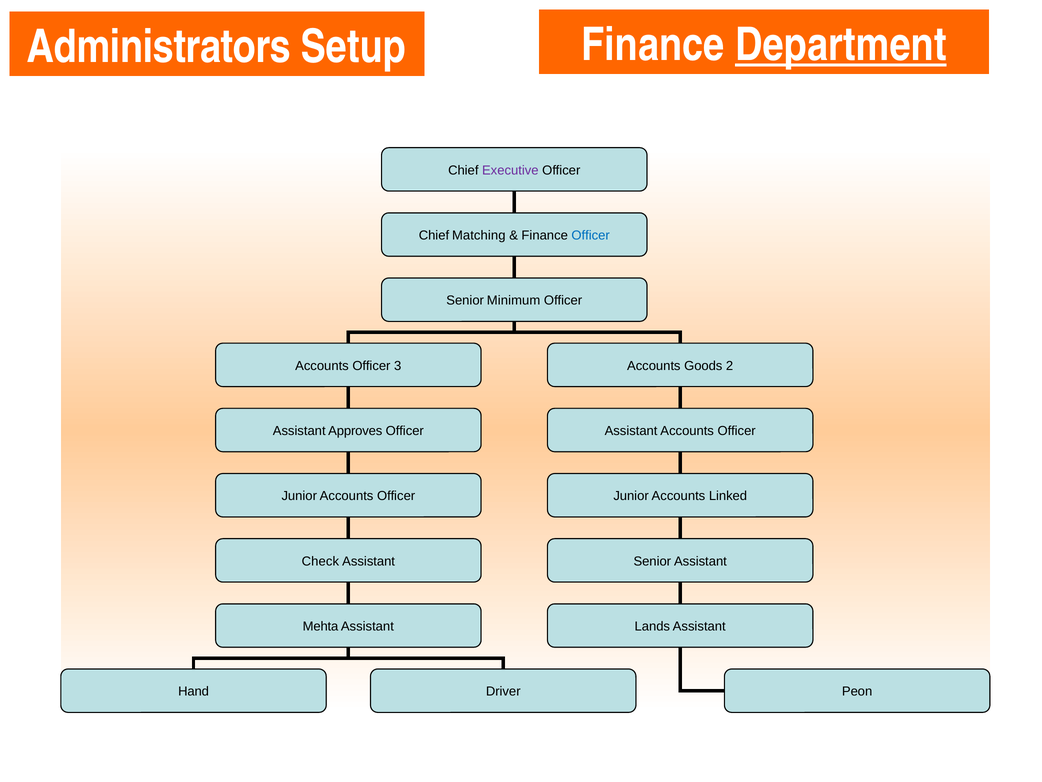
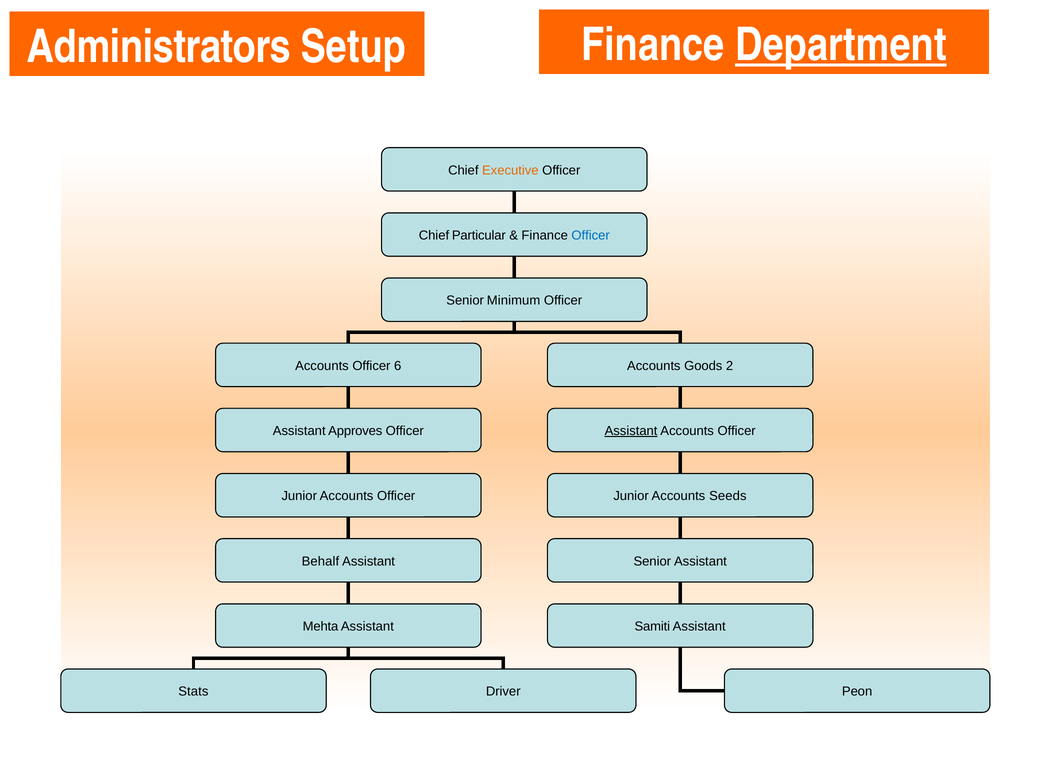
Executive colour: purple -> orange (510, 170)
Matching: Matching -> Particular (479, 235)
3: 3 -> 6 (398, 366)
Assistant underline: none -> present (631, 431)
Linked: Linked -> Seeds (728, 496)
Check: Check -> Behalf (320, 561)
Lands: Lands -> Samiti (652, 626)
Hand: Hand -> Stats (193, 691)
